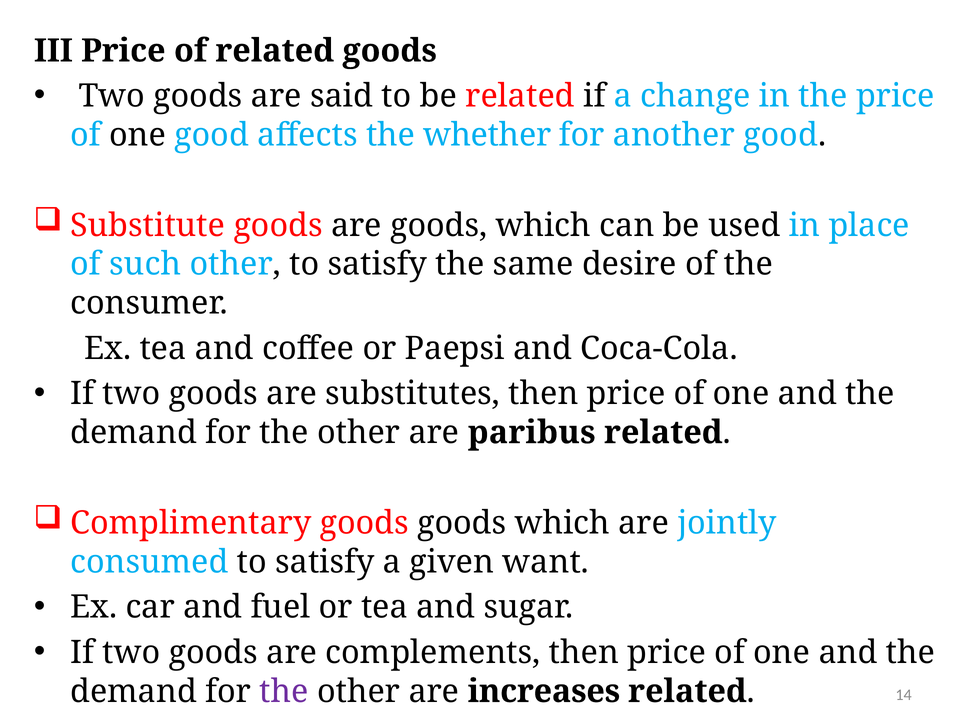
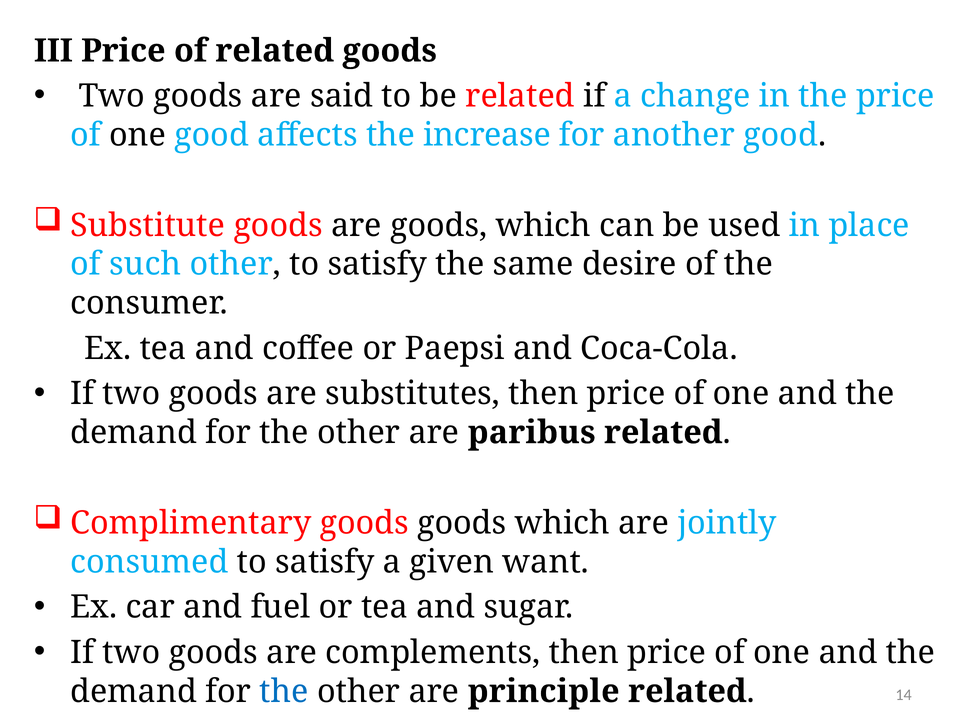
whether: whether -> increase (487, 135)
the colour: purple -> blue (284, 691)
increases: increases -> principle (544, 691)
